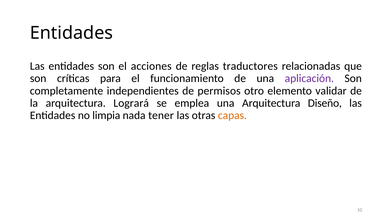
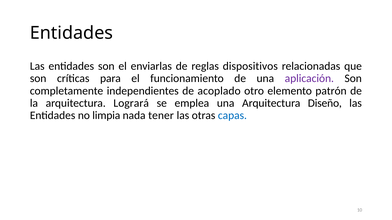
acciones: acciones -> enviarlas (151, 66)
traductores: traductores -> dispositivos (250, 66)
permisos: permisos -> acoplado (219, 91)
validar: validar -> patrón (331, 91)
capas colour: orange -> blue (232, 116)
